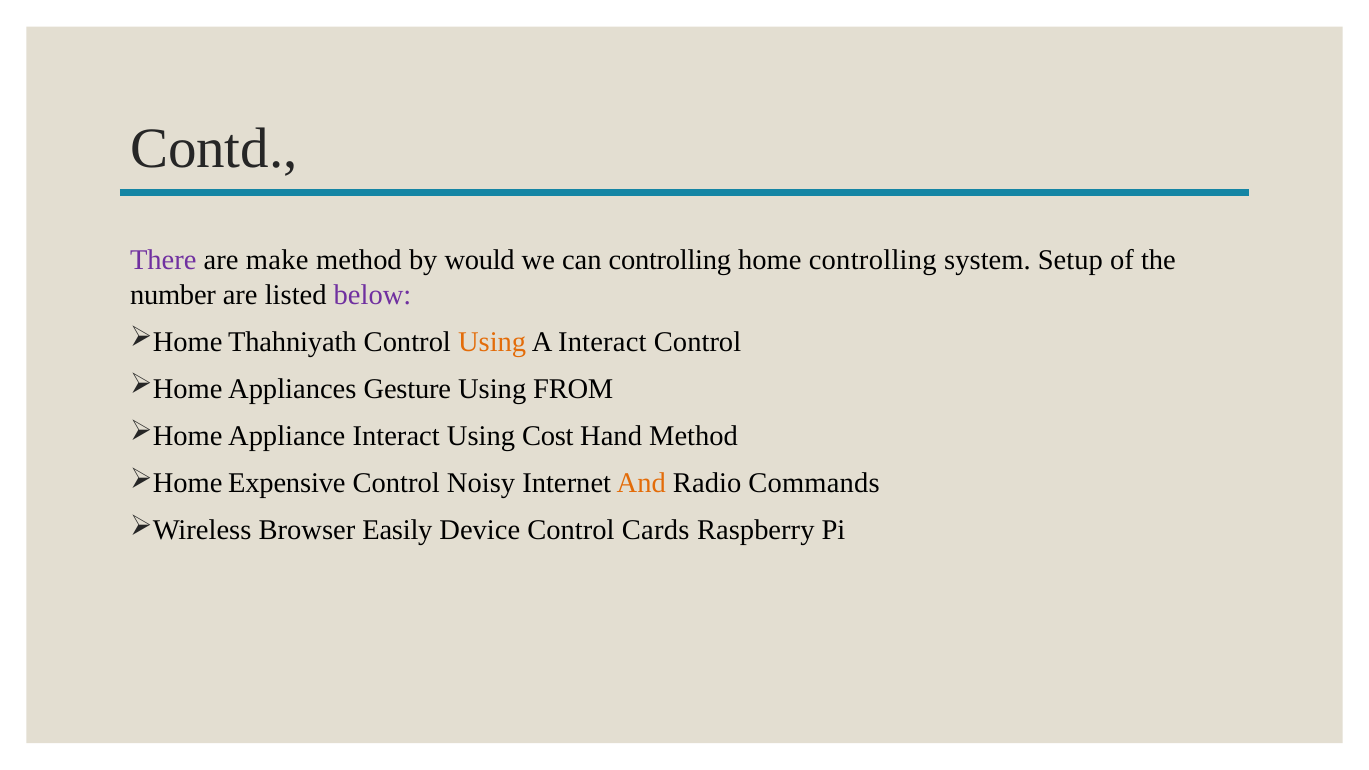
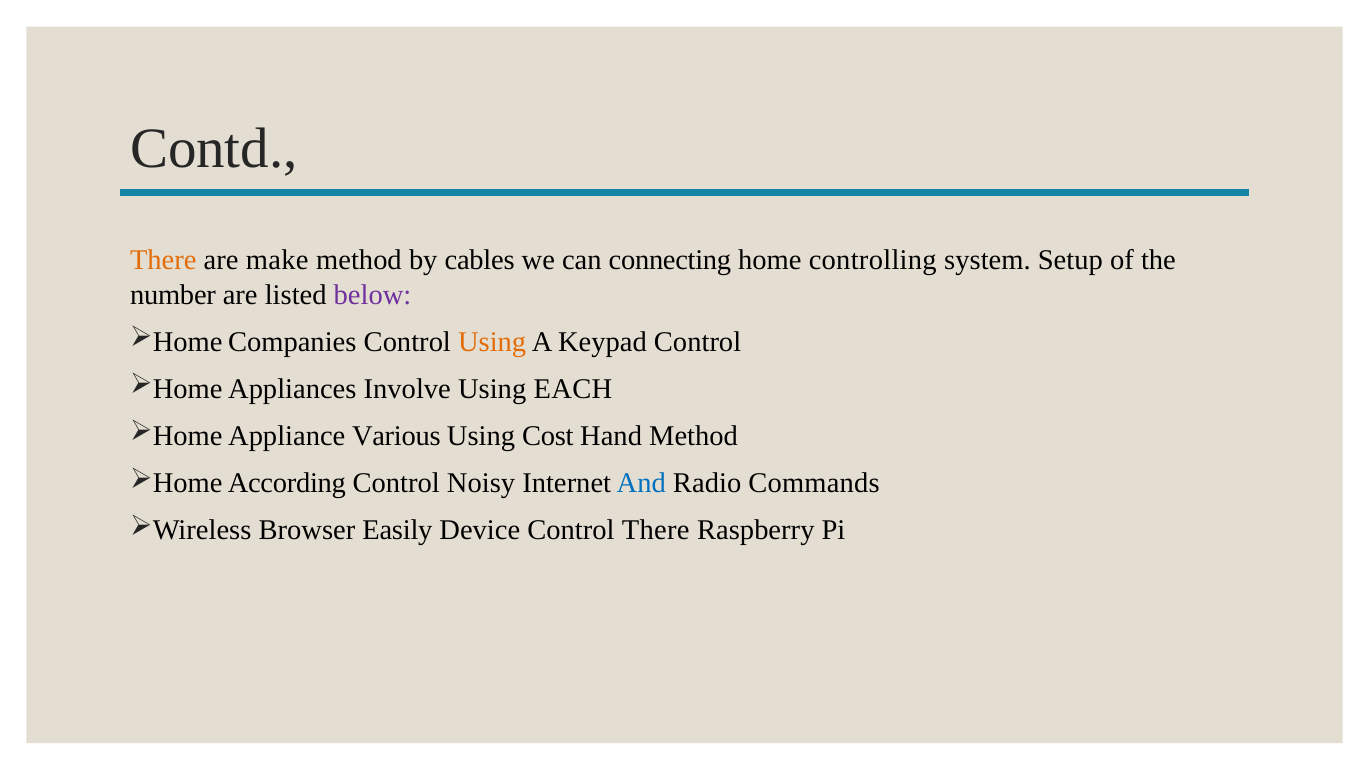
There colour: purple -> orange (163, 260)
would: would -> cables (480, 260)
can controlling: controlling -> connecting (670, 260)
Thahniyath: Thahniyath -> Companies (292, 342)
A Interact: Interact -> Keypad (602, 342)
Gesture: Gesture -> Involve (407, 389)
FROM: FROM -> EACH (573, 389)
Appliance Interact: Interact -> Various (396, 436)
Expensive: Expensive -> According (287, 483)
And colour: orange -> blue (641, 483)
Control Cards: Cards -> There (656, 530)
